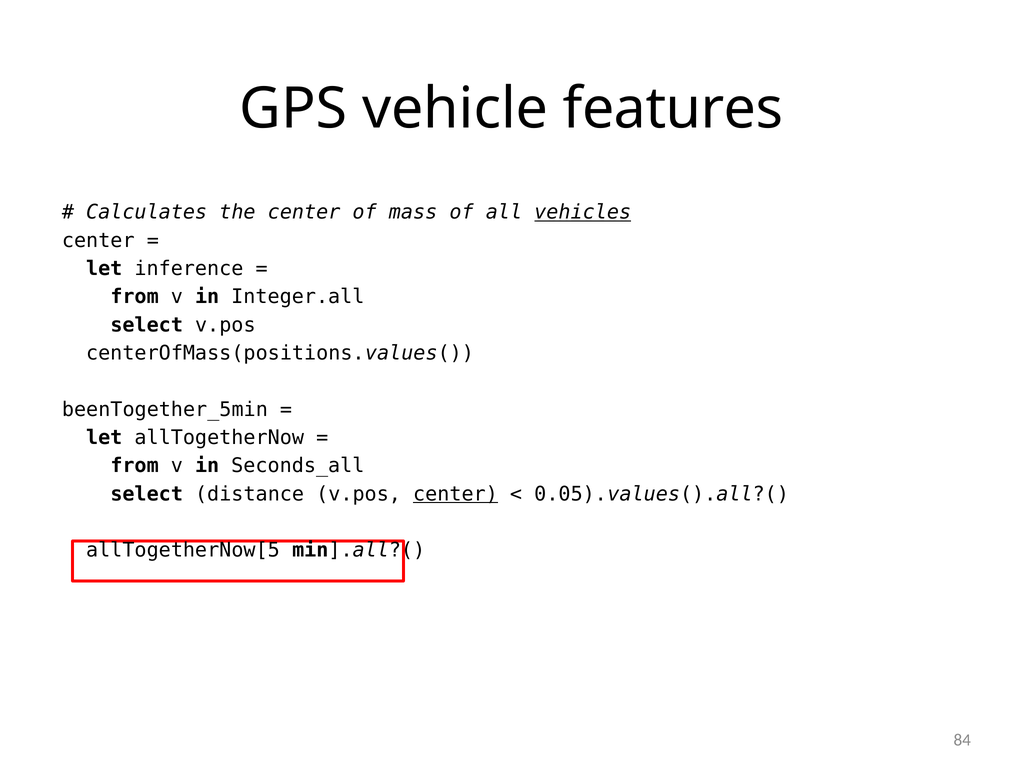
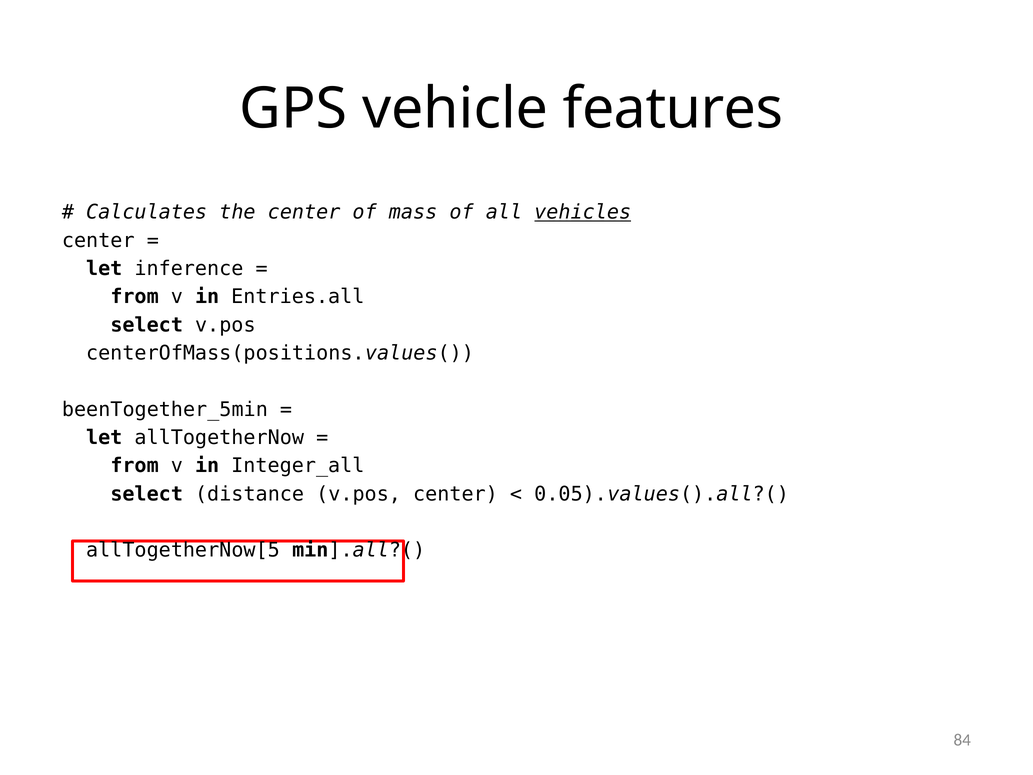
Integer.all: Integer.all -> Entries.all (298, 297)
Seconds_all: Seconds_all -> Integer_all (298, 466)
center underline: present -> none (455, 494)
